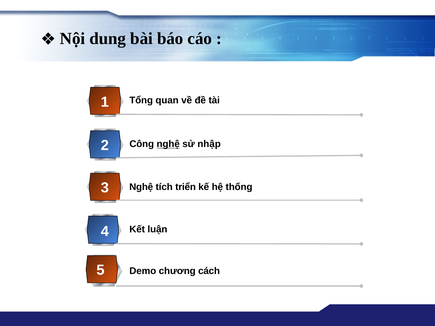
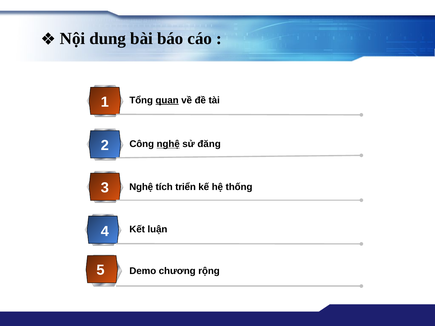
quan underline: none -> present (167, 100)
nhập: nhập -> đăng (209, 144)
cách: cách -> rộng (209, 271)
